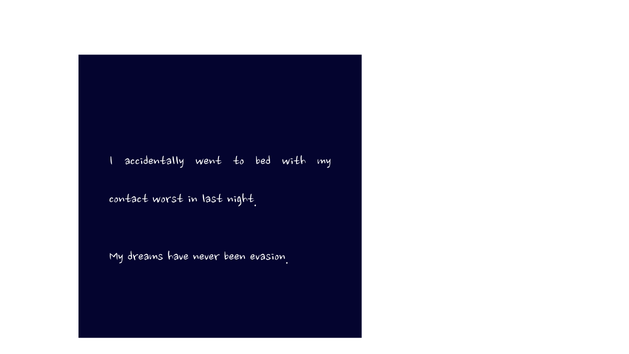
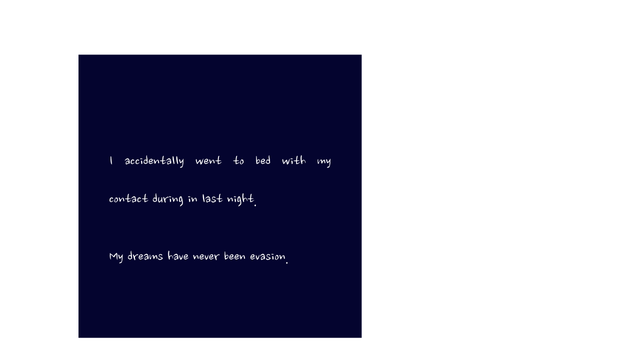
worst: worst -> during (168, 197)
